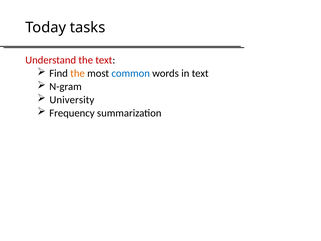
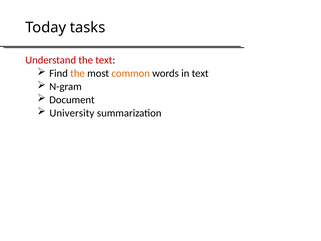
common colour: blue -> orange (131, 73)
University: University -> Document (72, 100)
Frequency: Frequency -> University (72, 113)
